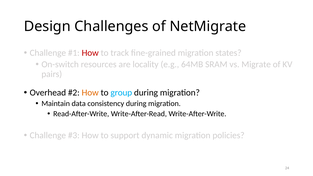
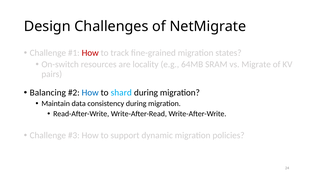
Overhead: Overhead -> Balancing (48, 93)
How colour: orange -> blue (90, 93)
group: group -> shard (121, 93)
